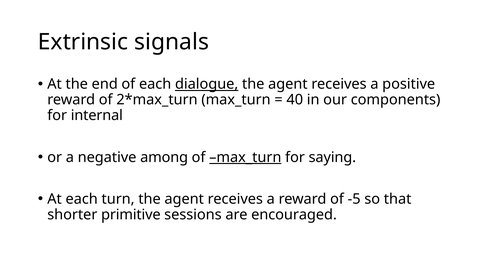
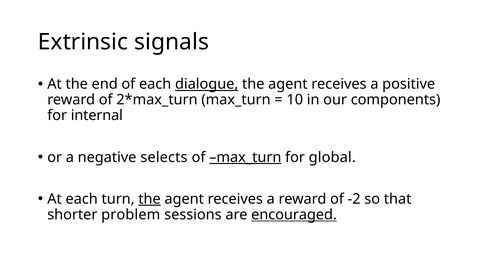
40: 40 -> 10 (295, 100)
among: among -> selects (164, 157)
saying: saying -> global (332, 157)
the underline: none -> present (150, 199)
-5: -5 -> -2 (354, 199)
primitive: primitive -> problem (131, 215)
encouraged underline: none -> present (294, 215)
